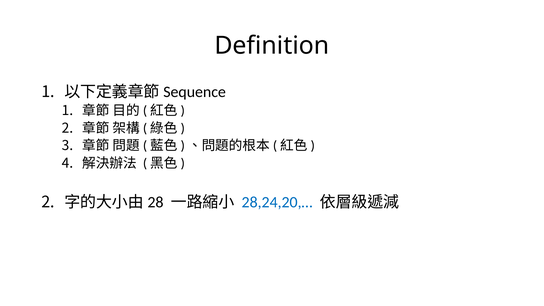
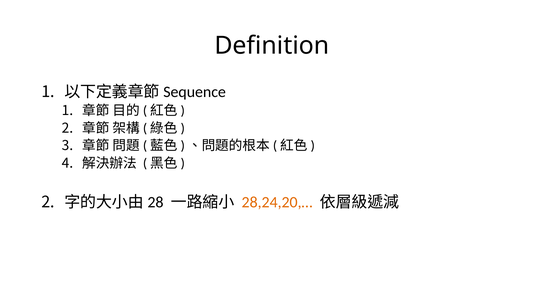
28,24,20,… colour: blue -> orange (277, 202)
